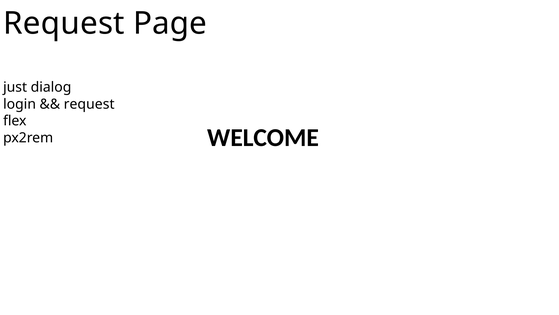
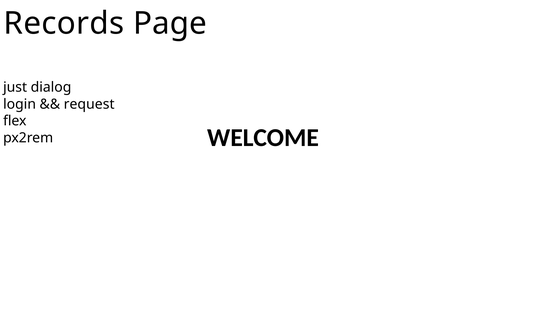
Request: Request -> Records (64, 23)
